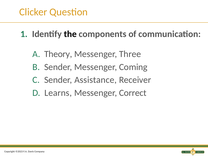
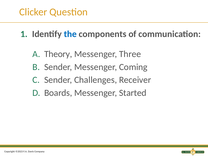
the colour: black -> blue (70, 34)
Assistance: Assistance -> Challenges (96, 80)
Learns: Learns -> Boards (58, 93)
Correct: Correct -> Started (133, 93)
